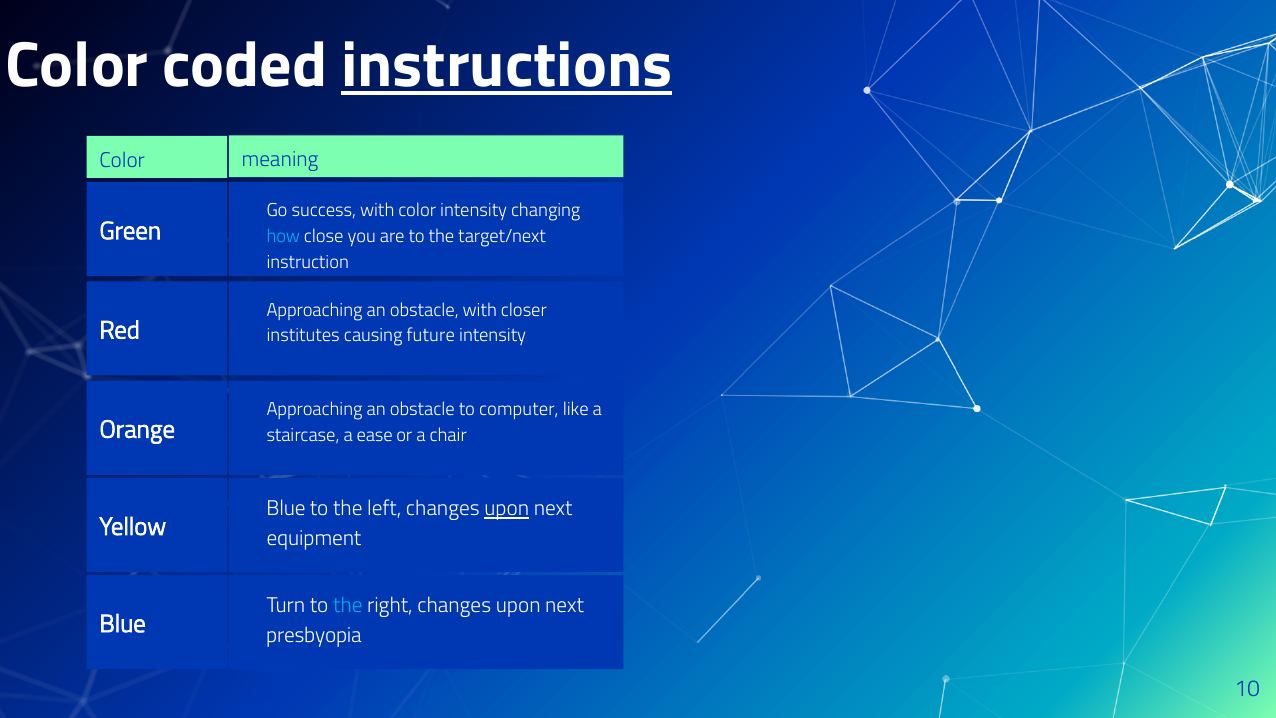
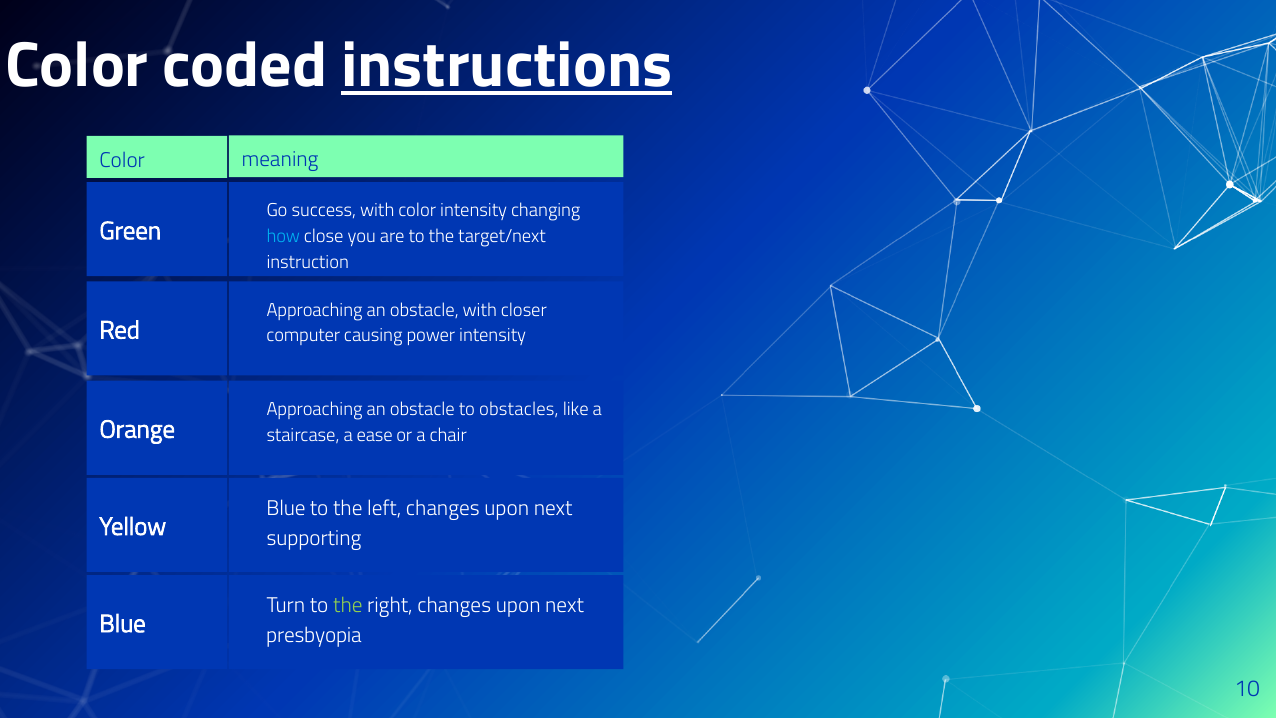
institutes: institutes -> computer (303, 335)
future: future -> power (431, 335)
computer: computer -> obstacles (519, 409)
upon underline: present -> none (507, 509)
equipment: equipment -> supporting (314, 538)
the colour: light blue -> light green (348, 606)
